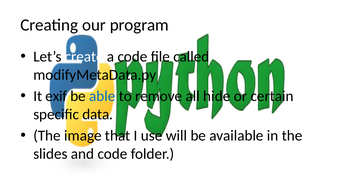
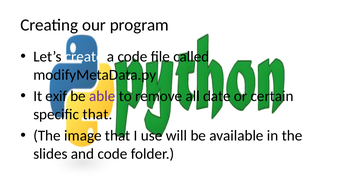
able colour: blue -> purple (102, 96)
hide: hide -> date (217, 96)
specific data: data -> that (98, 114)
